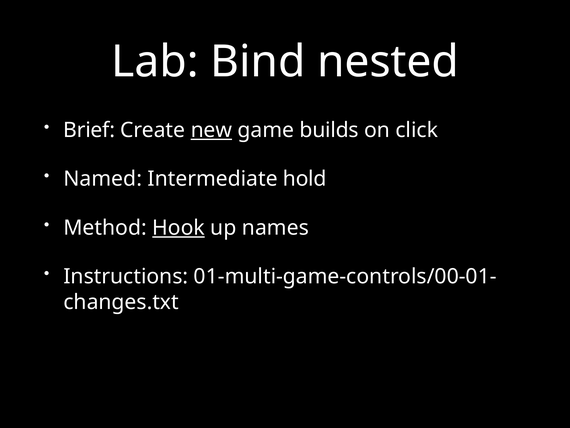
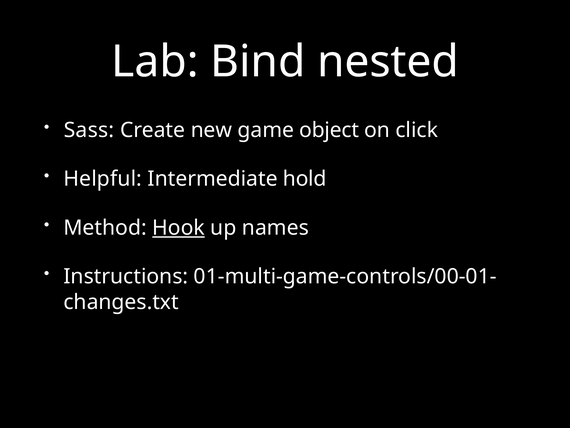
Brief: Brief -> Sass (89, 130)
new underline: present -> none (211, 130)
builds: builds -> object (329, 130)
Named: Named -> Helpful (103, 179)
